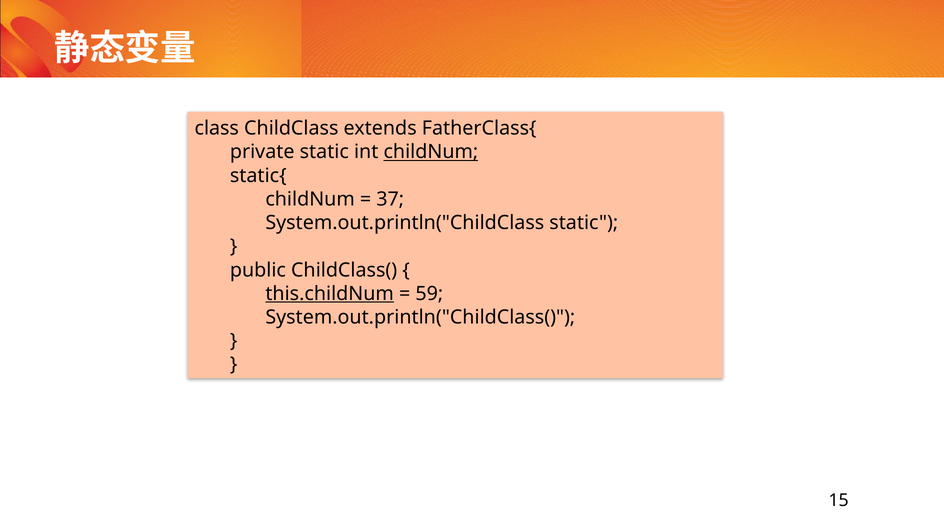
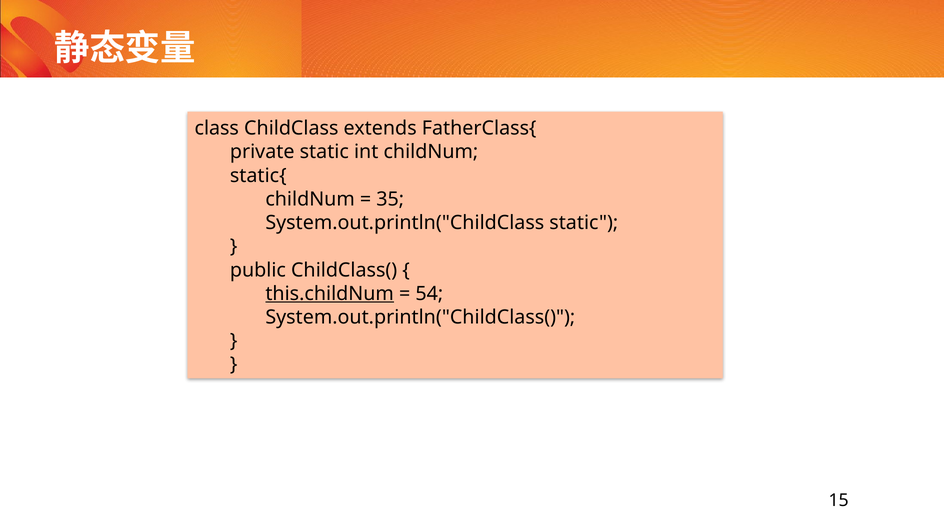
childNum underline: present -> none (431, 152)
37: 37 -> 35 (390, 199)
59: 59 -> 54 (429, 294)
